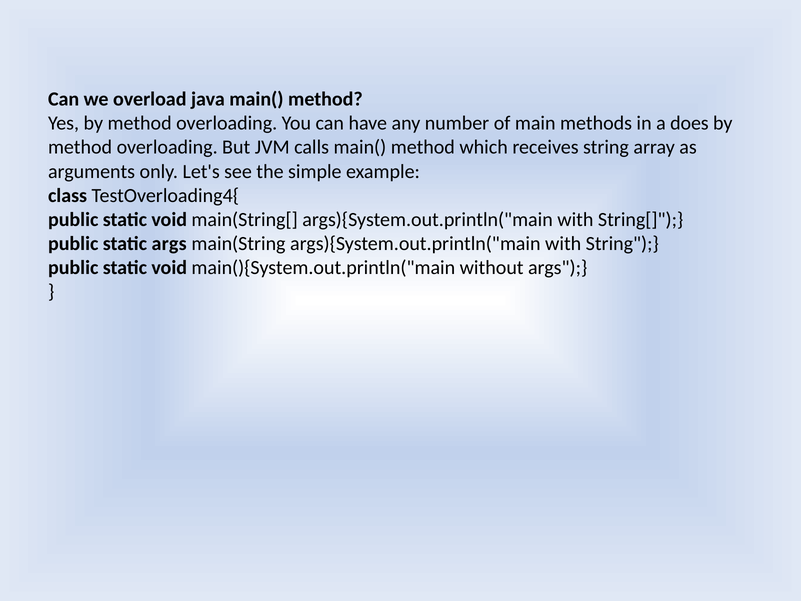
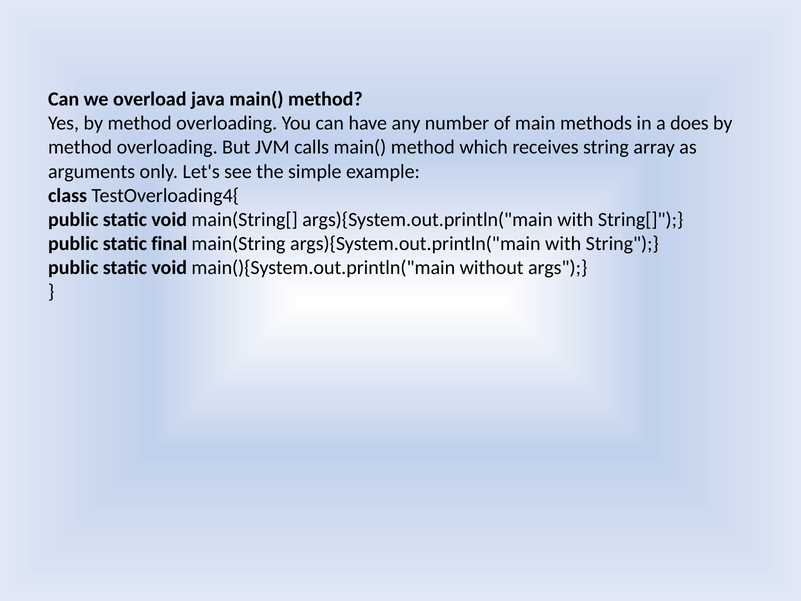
static args: args -> final (169, 243)
